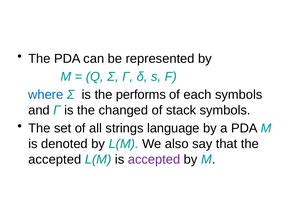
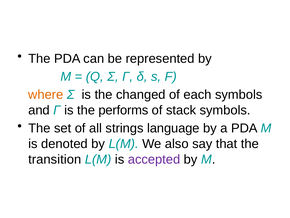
where colour: blue -> orange (46, 95)
performs: performs -> changed (141, 95)
changed: changed -> performs (123, 110)
accepted: accepted -> transition (55, 159)
